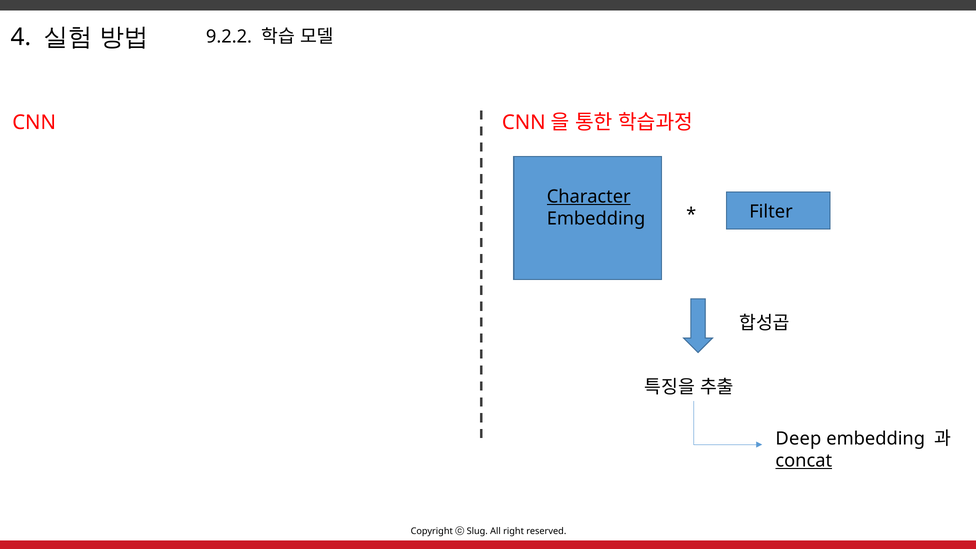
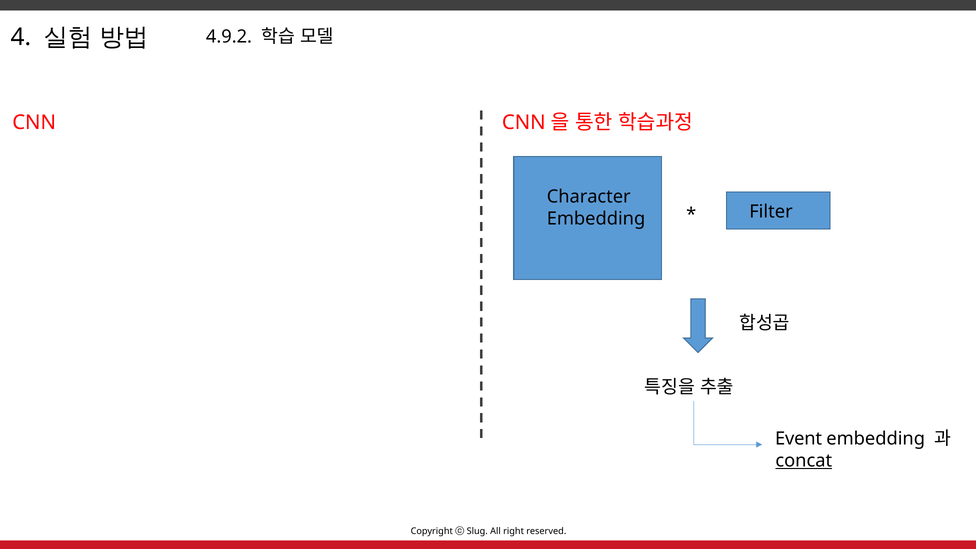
9.2.2: 9.2.2 -> 4.9.2 (229, 37)
Character underline: present -> none (589, 197)
Deep: Deep -> Event (799, 439)
